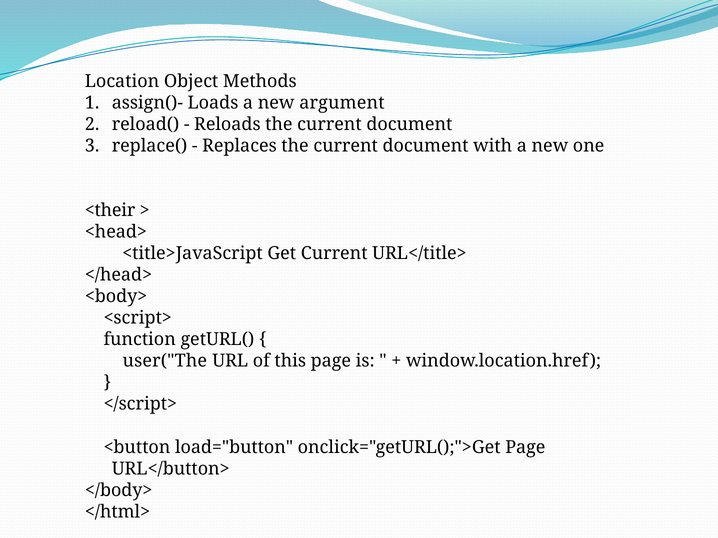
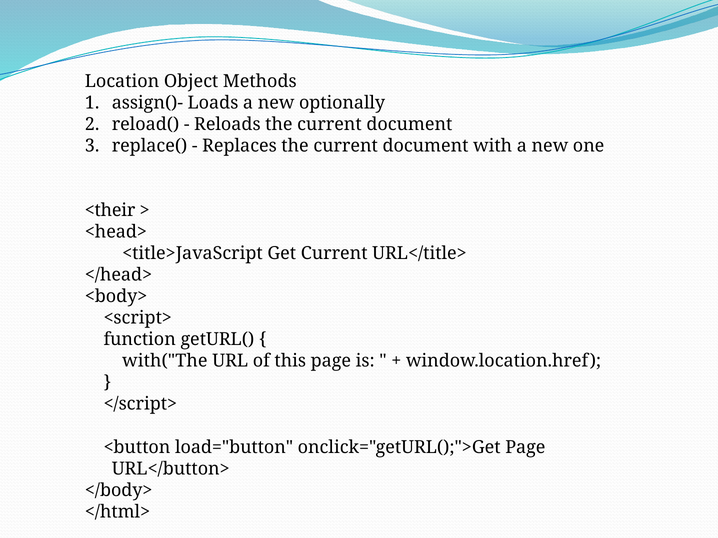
argument: argument -> optionally (342, 103)
user("The: user("The -> with("The (165, 361)
